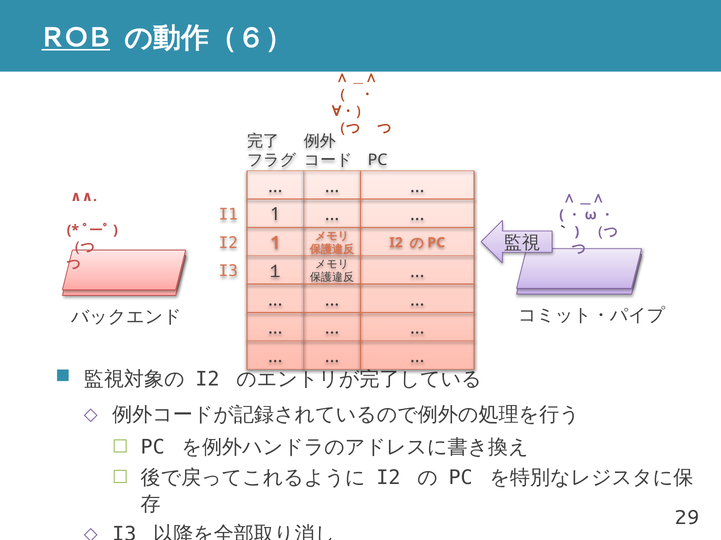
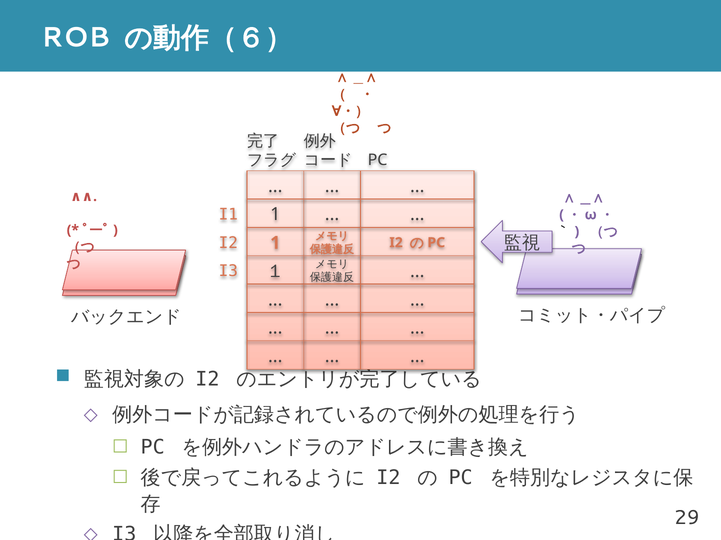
ROB underline: present -> none (76, 38)
